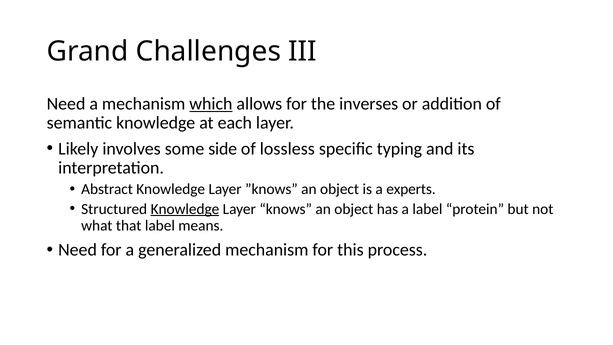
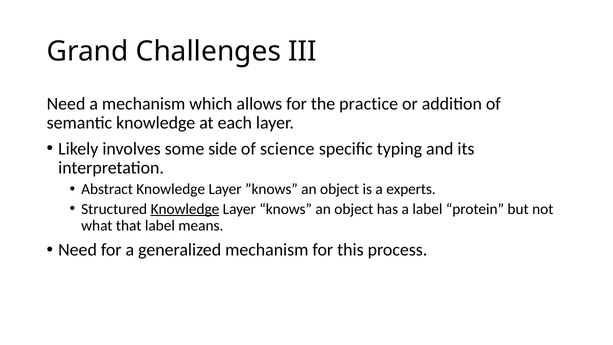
which underline: present -> none (211, 104)
inverses: inverses -> practice (369, 104)
lossless: lossless -> science (287, 149)
